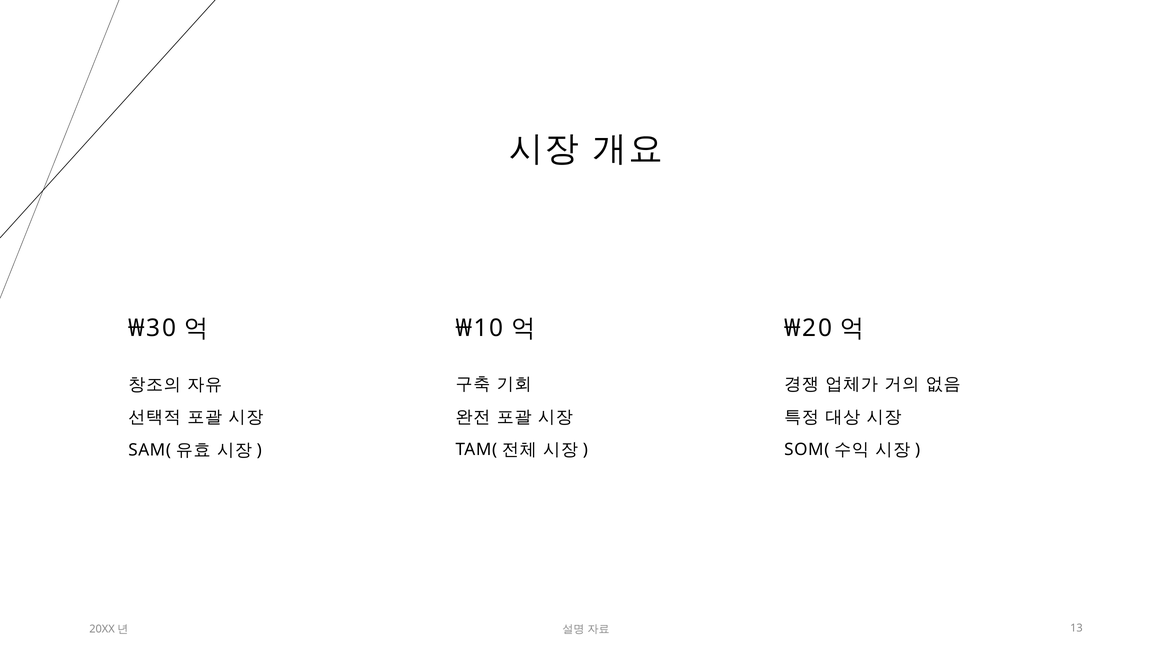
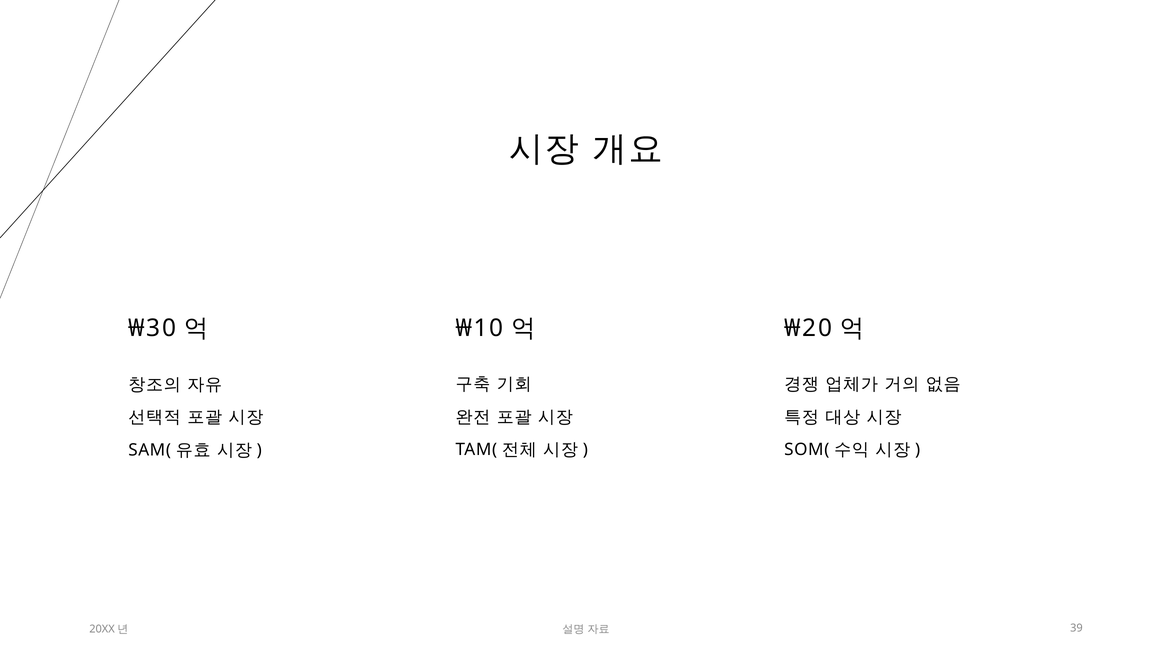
13: 13 -> 39 (1076, 628)
